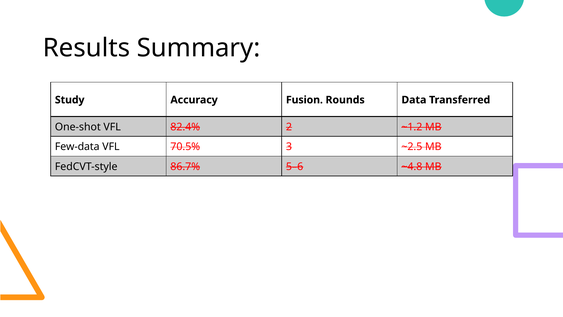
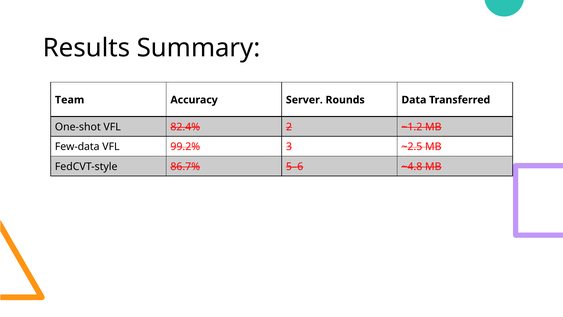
Study: Study -> Team (70, 100)
Fusion: Fusion -> Server (304, 100)
70.5%: 70.5% -> 99.2% (185, 147)
